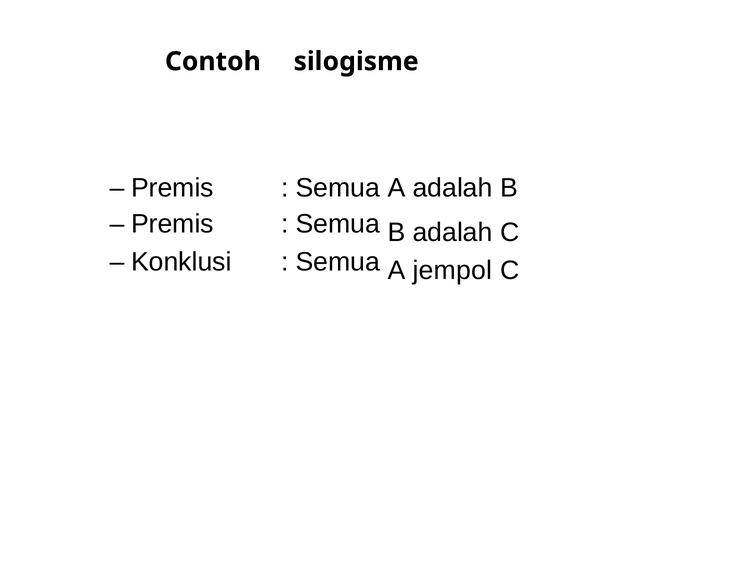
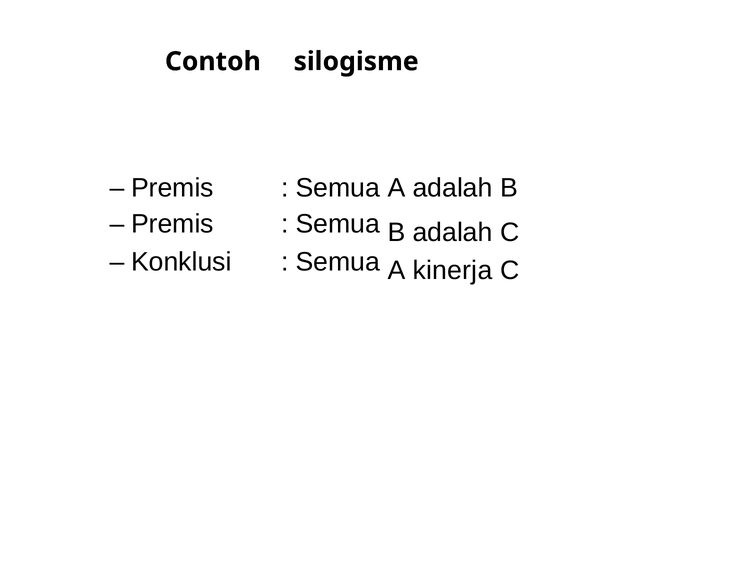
jempol: jempol -> kinerja (453, 270)
